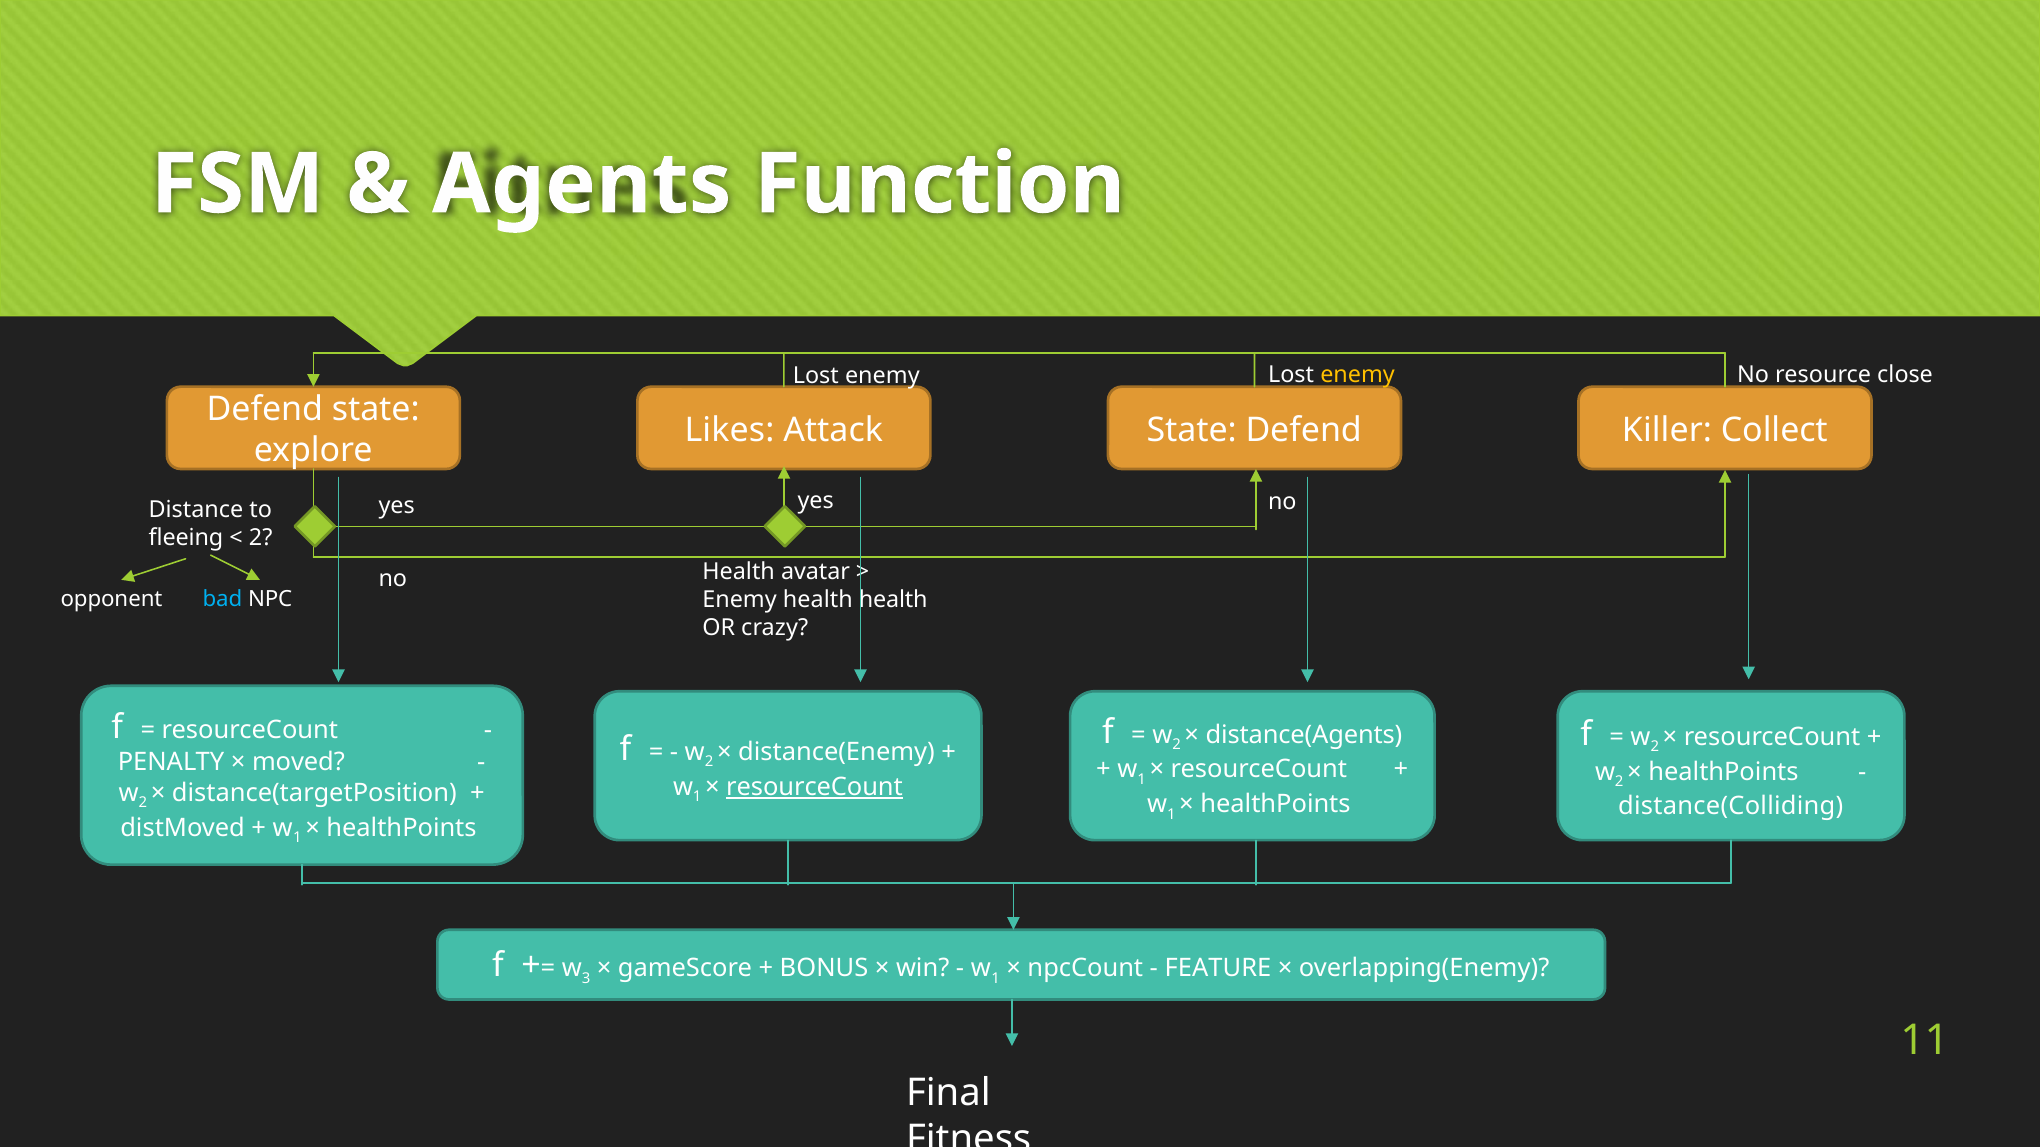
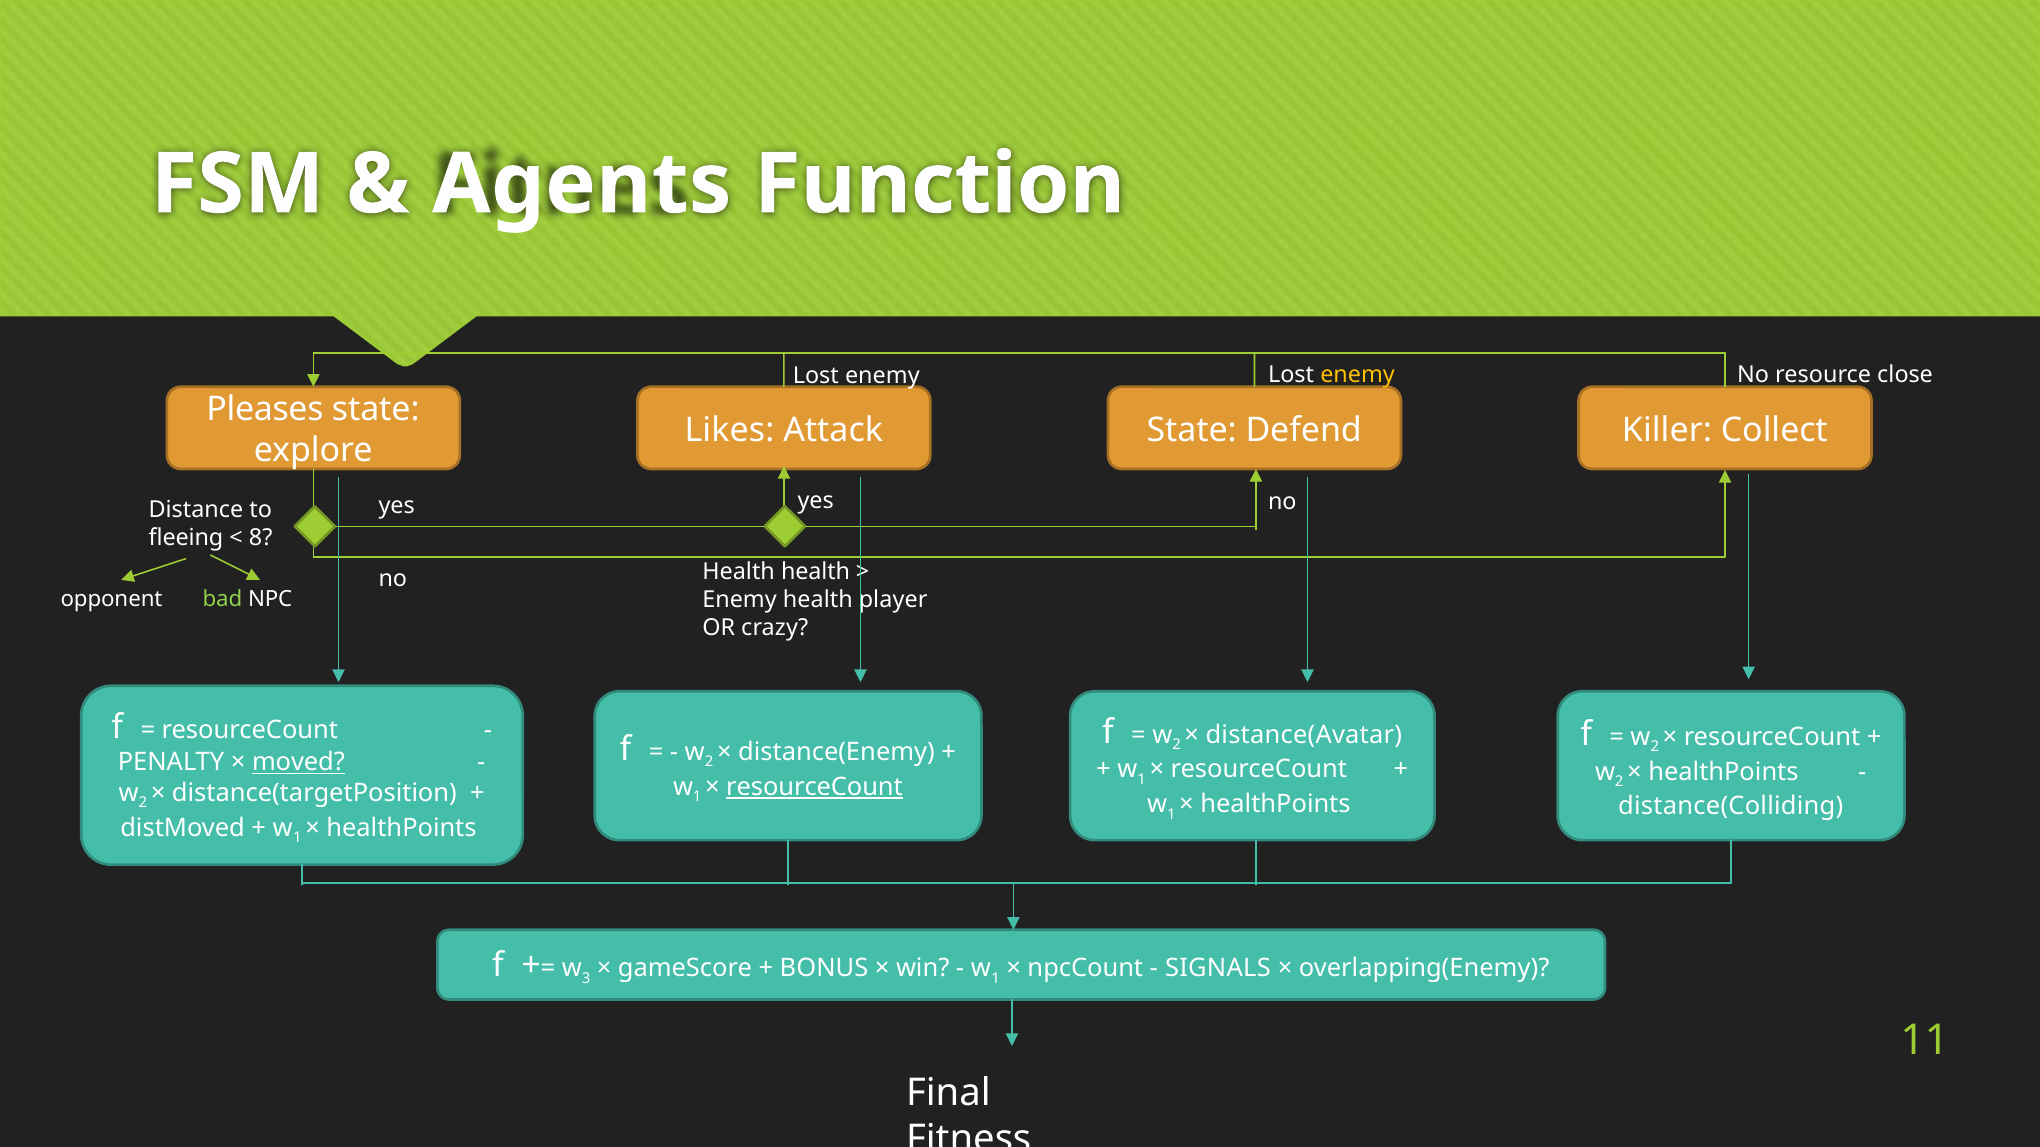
Defend: Defend -> Pleases (265, 410)
2: 2 -> 8 (261, 538)
Health avatar: avatar -> health (816, 572)
bad colour: light blue -> light green (222, 599)
health health: health -> player (893, 600)
distance(Agents: distance(Agents -> distance(Avatar (1304, 735)
moved underline: none -> present (298, 763)
FEATURE: FEATURE -> SIGNALS (1218, 969)
